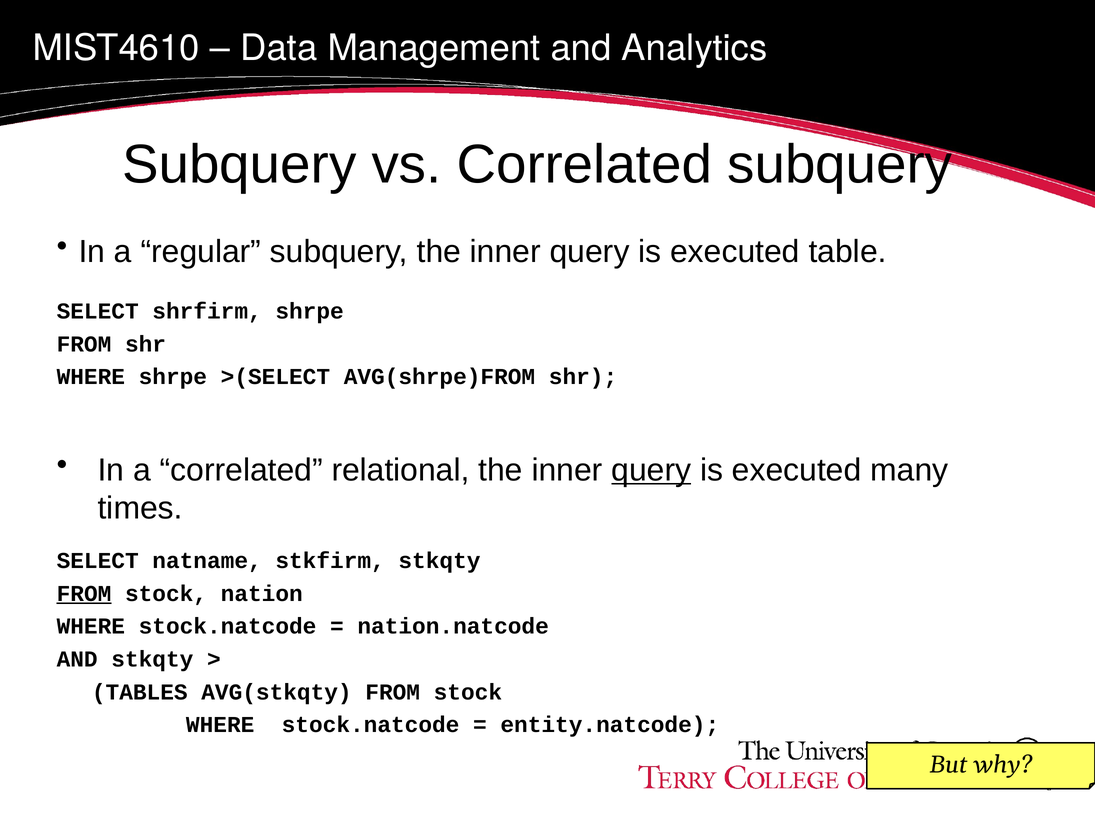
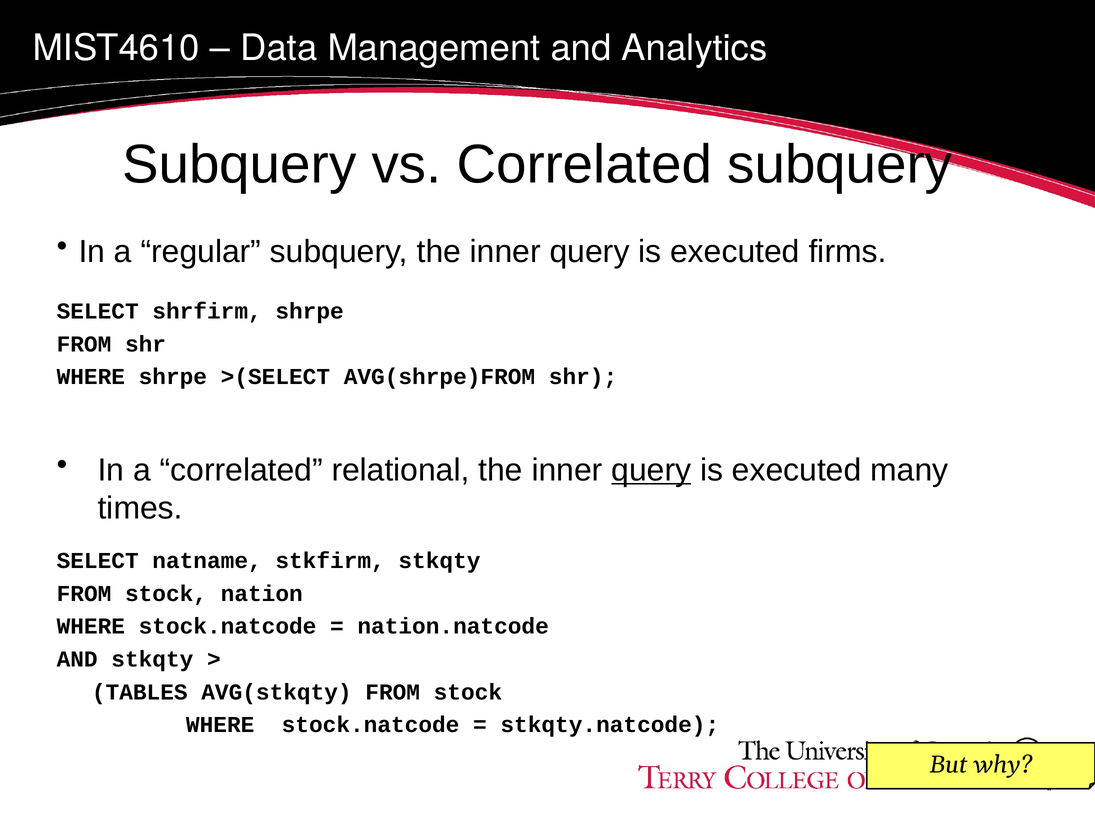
table: table -> firms (848, 252)
FROM underline: present -> none (84, 594)
entity.natcode: entity.natcode -> stkqty.natcode (610, 725)
